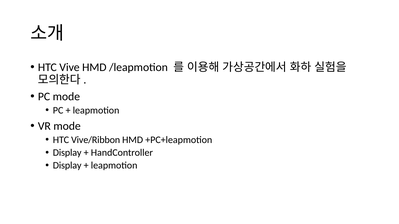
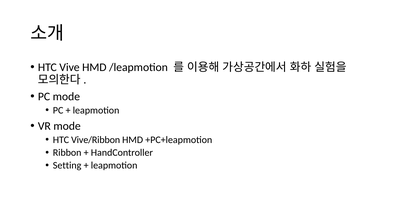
Display: Display -> Ribbon (67, 153)
Display: Display -> Setting (67, 166)
